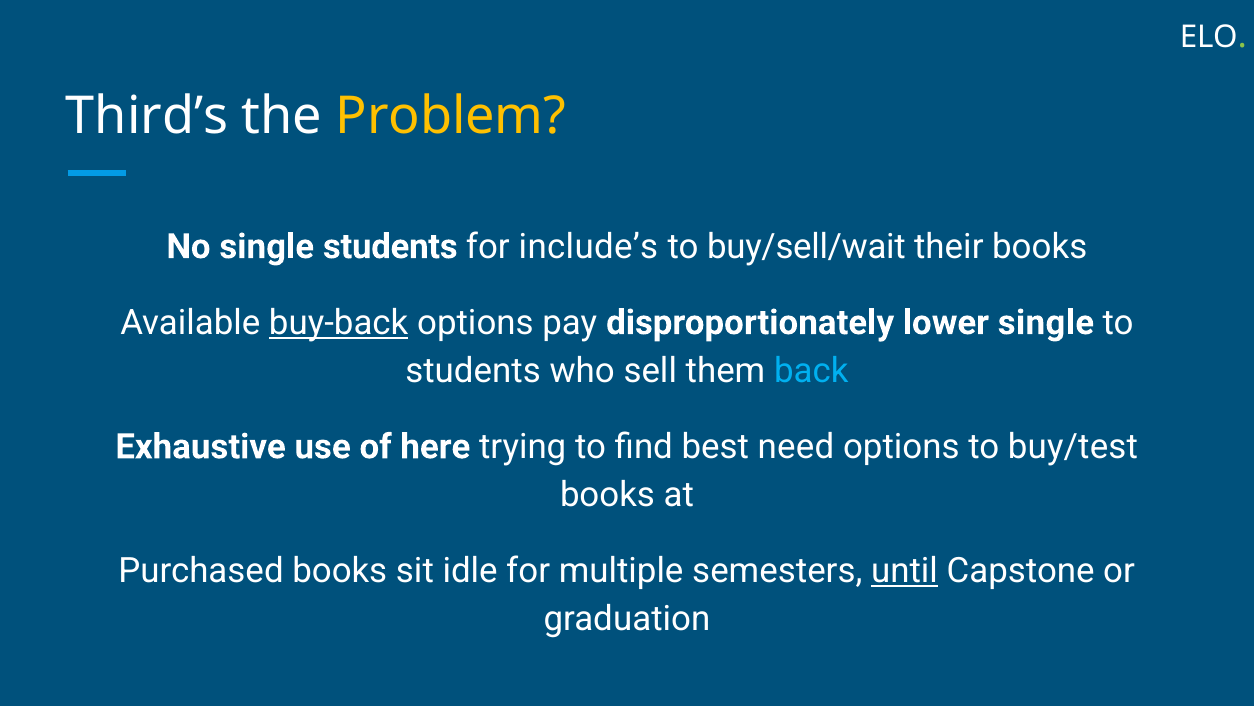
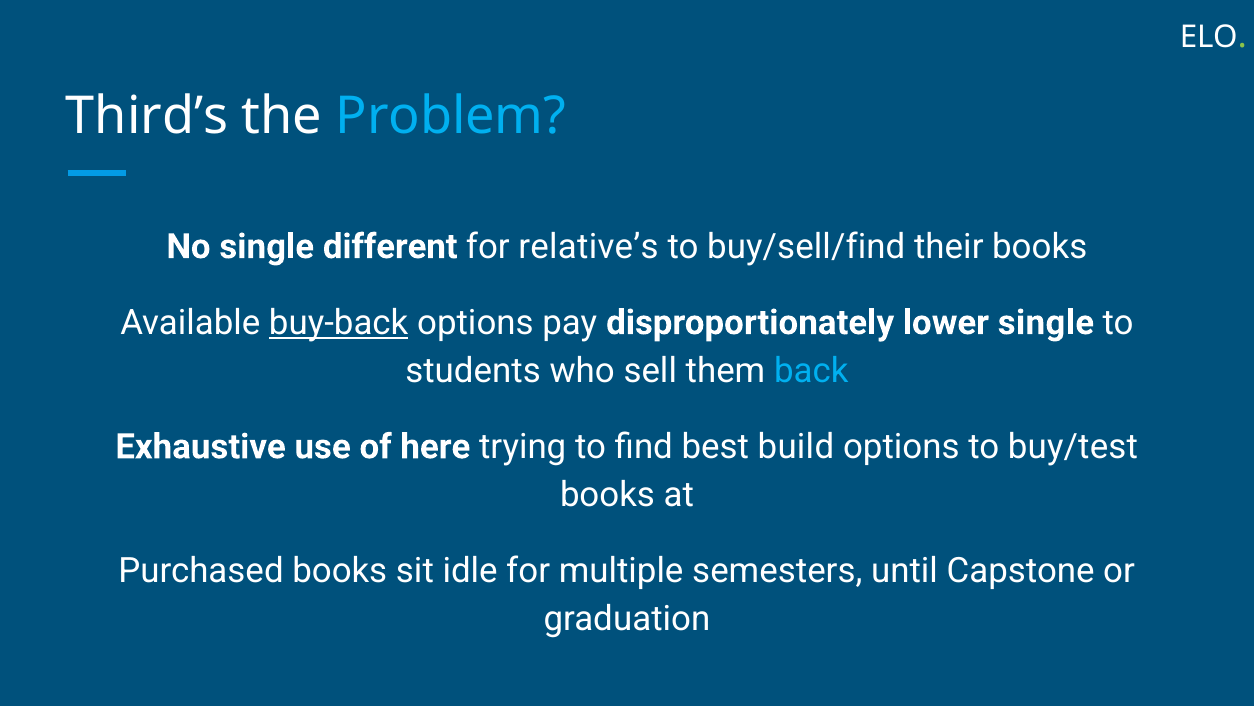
Problem colour: yellow -> light blue (451, 117)
single students: students -> different (390, 246)
include’s: include’s -> relative’s (588, 246)
buy/sell/wait: buy/sell/wait -> buy/sell/find (806, 246)
need: need -> build (796, 446)
until underline: present -> none (905, 570)
